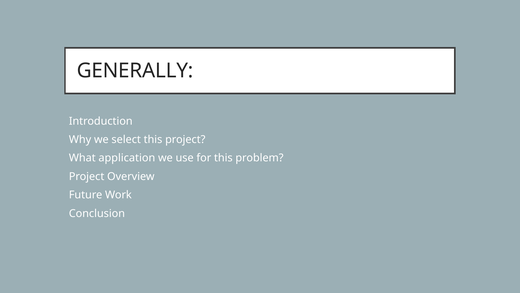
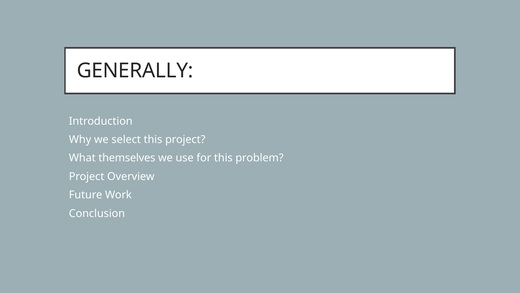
application: application -> themselves (127, 158)
